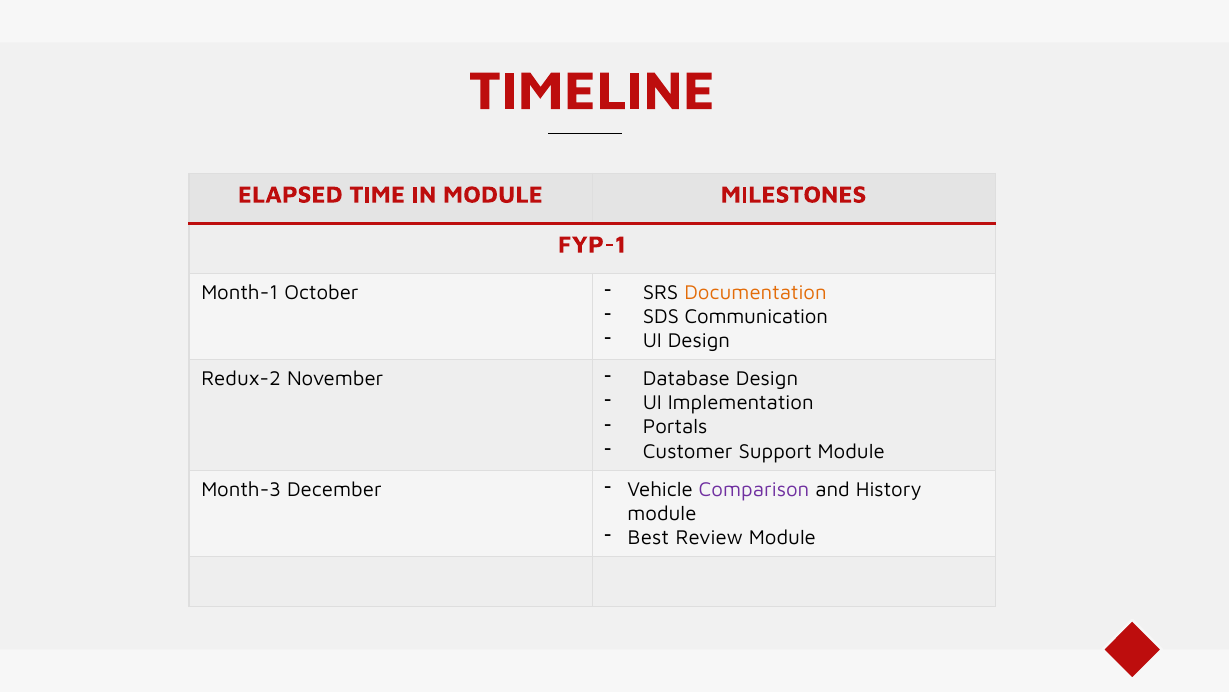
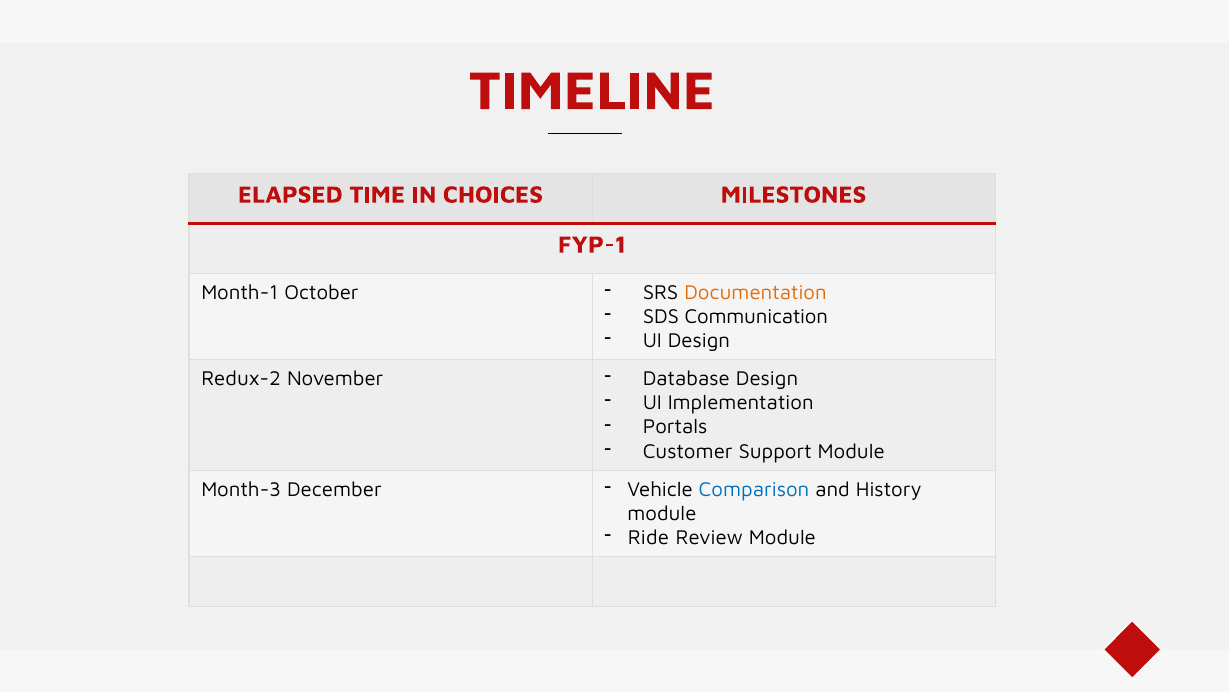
IN MODULE: MODULE -> CHOICES (493, 194)
Comparison colour: purple -> blue (754, 489)
Best: Best -> Ride (648, 538)
